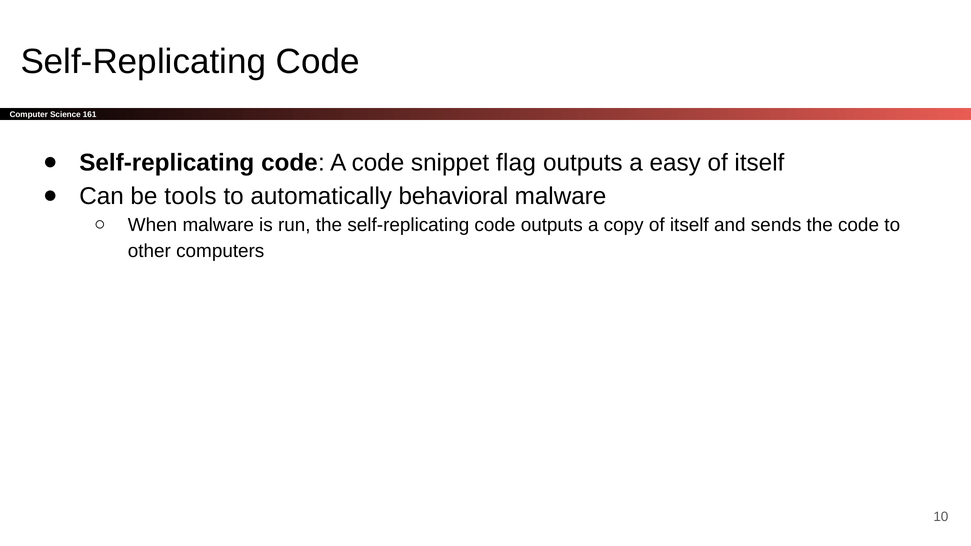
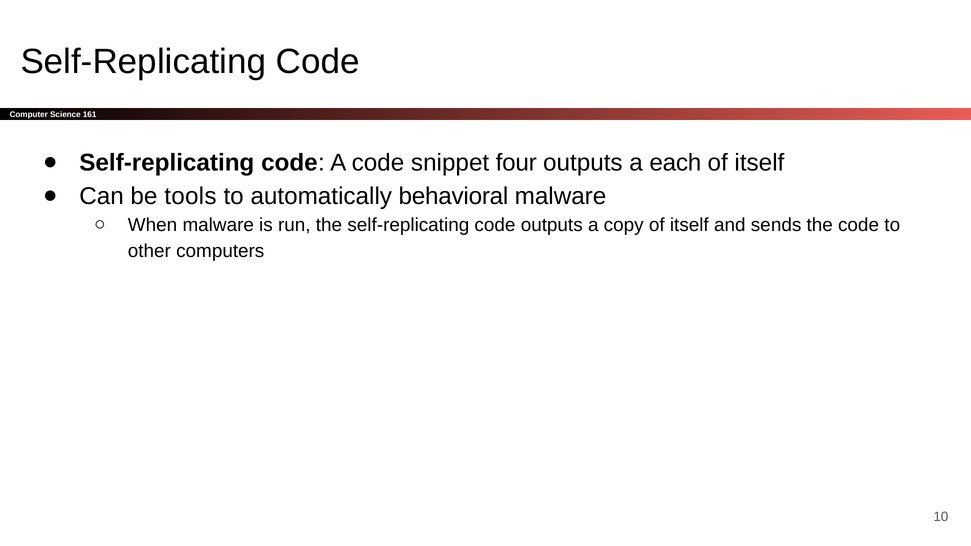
flag: flag -> four (516, 163)
easy: easy -> each (675, 163)
